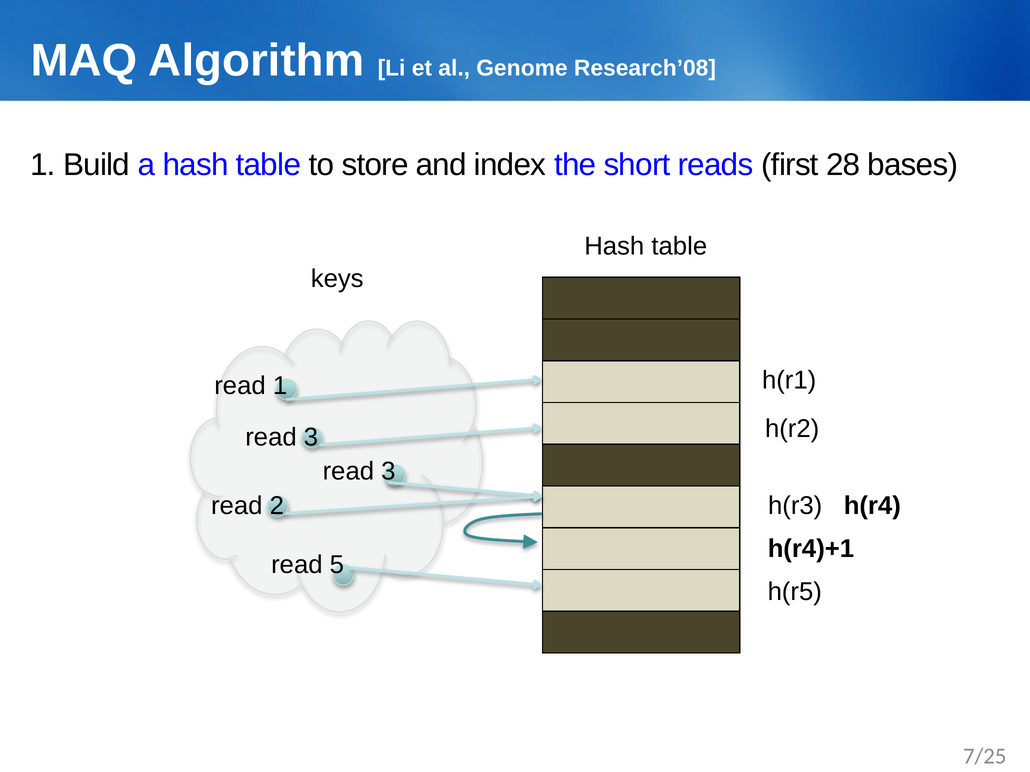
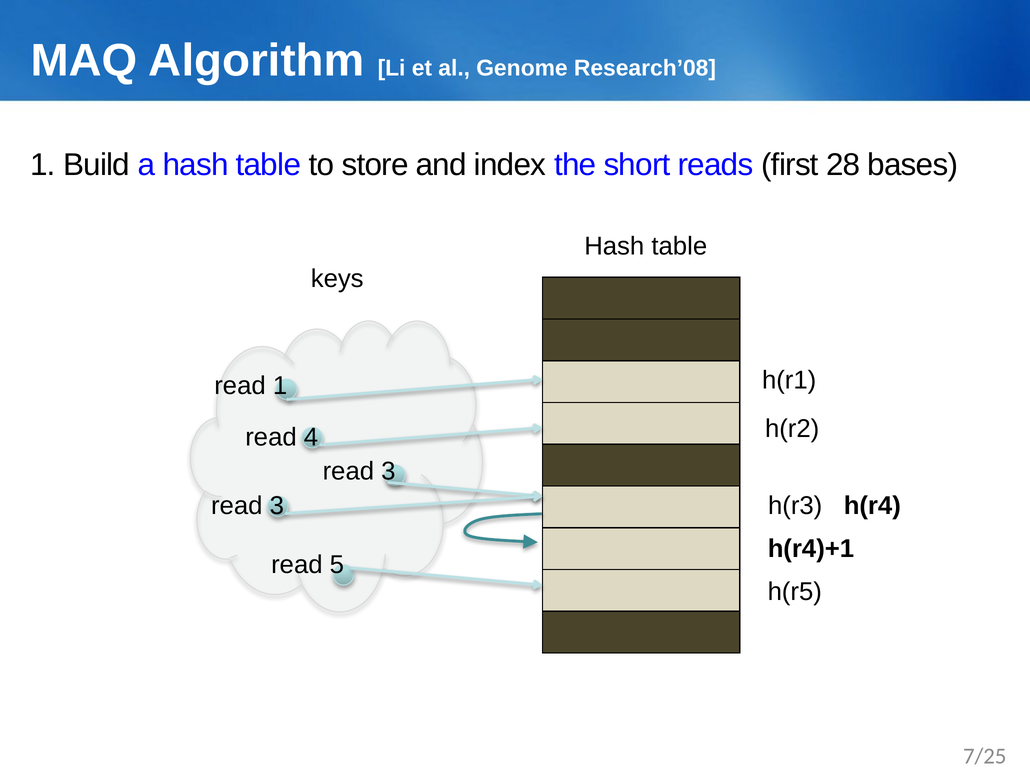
3: 3 -> 4 (311, 437)
2: 2 -> 3 (277, 506)
